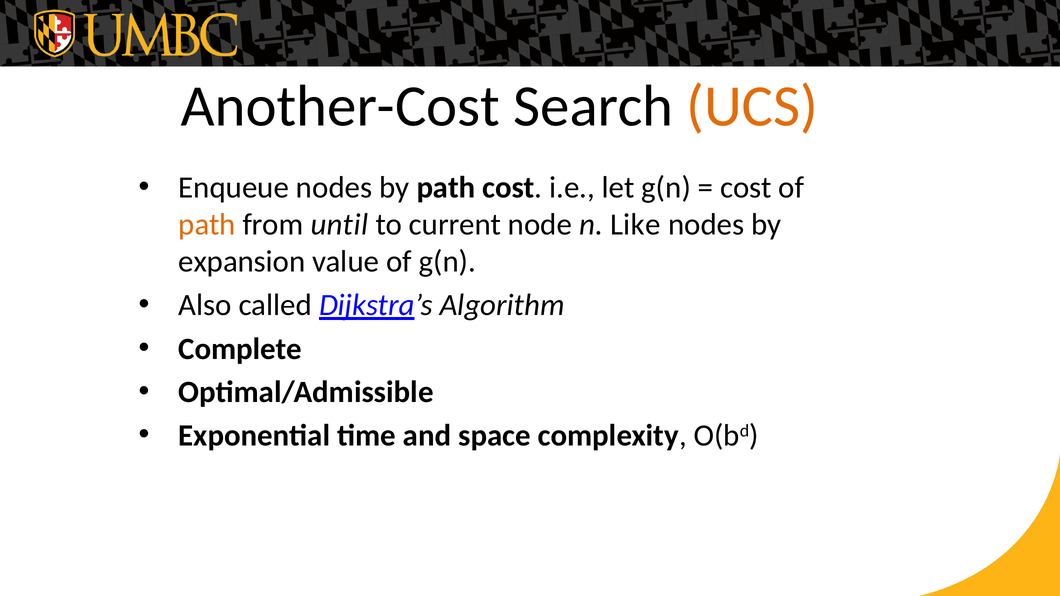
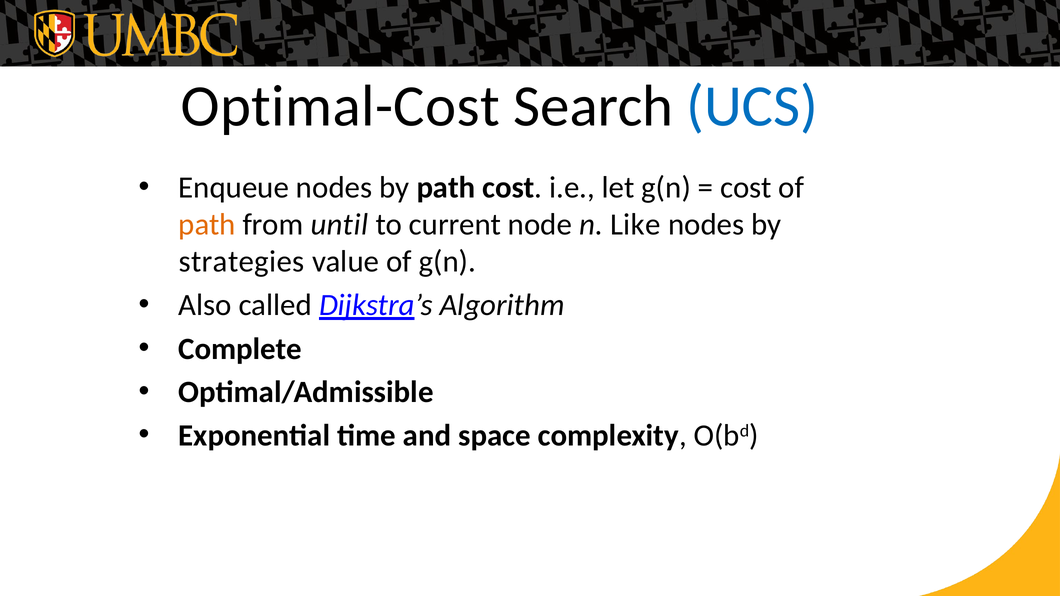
Another-Cost: Another-Cost -> Optimal-Cost (340, 106)
UCS colour: orange -> blue (752, 106)
expansion: expansion -> strategies (242, 262)
